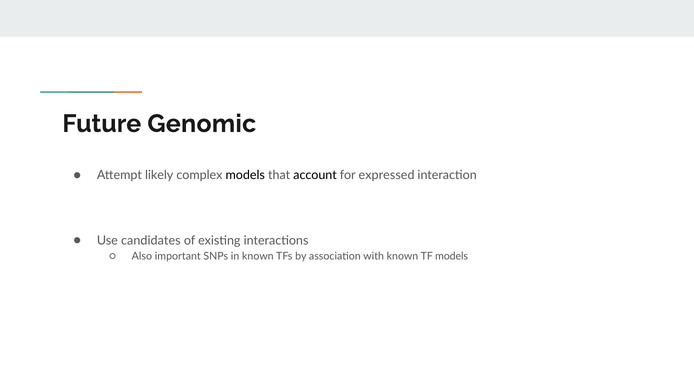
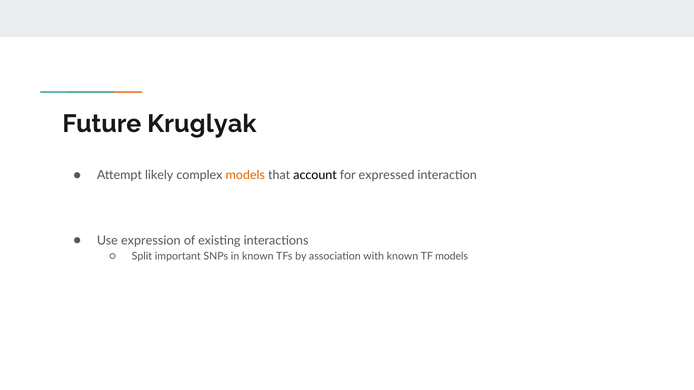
Genomic: Genomic -> Kruglyak (202, 124)
models colour: black -> orange (245, 175)
candidates: candidates -> expression (151, 241)
Also: Also -> Split (142, 256)
